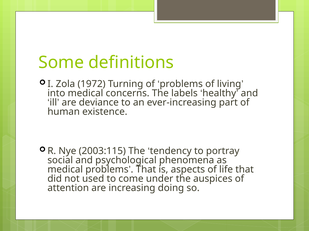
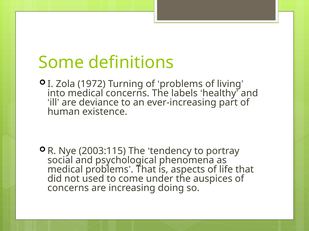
attention: attention -> concerns (68, 189)
